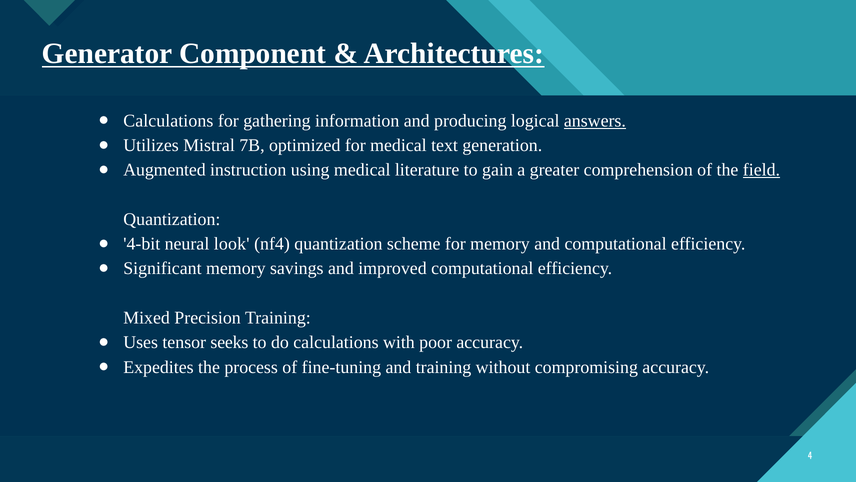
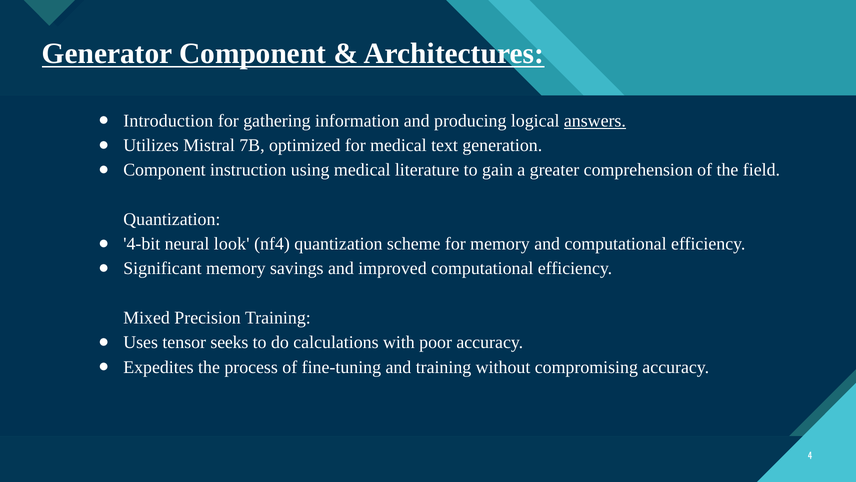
Calculations: Calculations -> Introduction (168, 121)
Augmented: Augmented -> Component (165, 170)
field underline: present -> none (761, 170)
